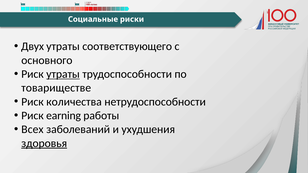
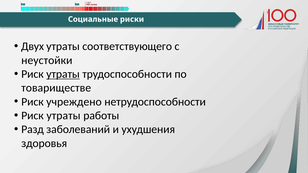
основного: основного -> неустойки (47, 60)
количества: количества -> учреждено (74, 102)
earning: earning -> утраты (63, 116)
Всех: Всех -> Разд (33, 130)
здоровья underline: present -> none (44, 143)
